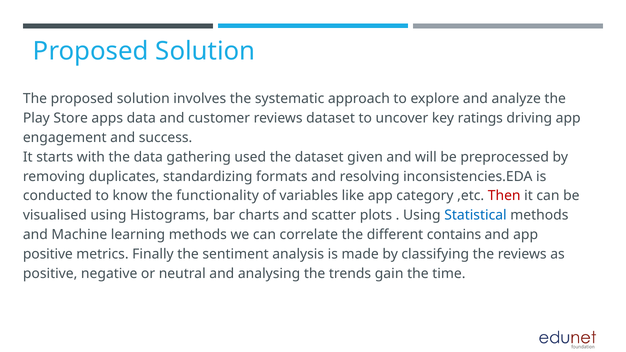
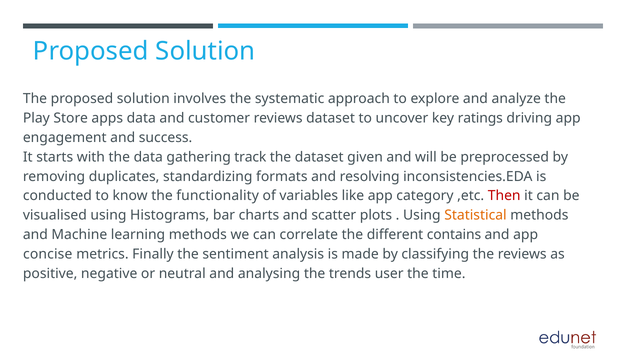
used: used -> track (250, 157)
Statistical colour: blue -> orange (475, 215)
positive: positive -> concise (48, 254)
gain: gain -> user (389, 274)
